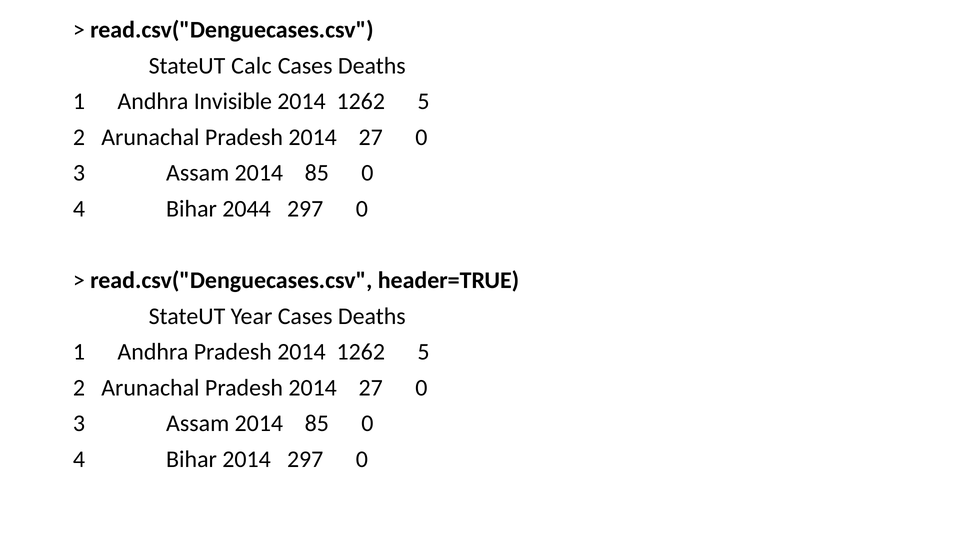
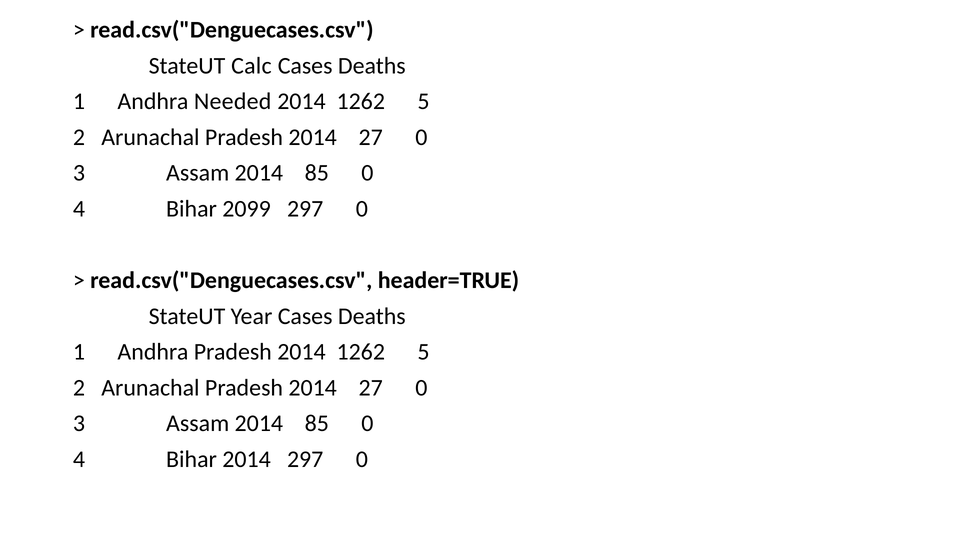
Invisible: Invisible -> Needed (233, 102)
2044: 2044 -> 2099 (247, 209)
